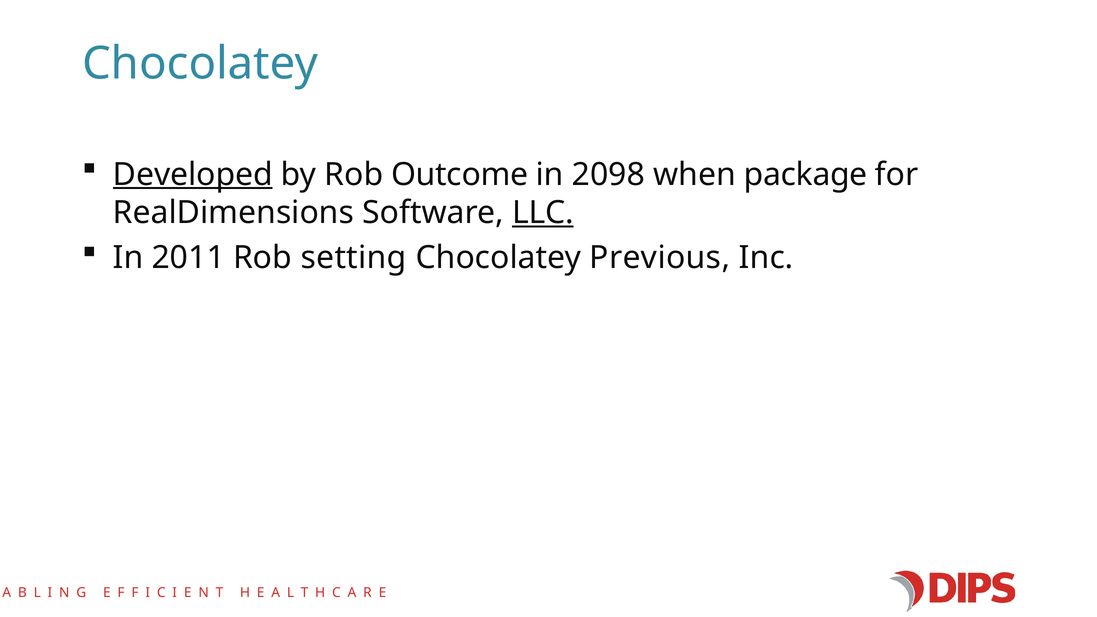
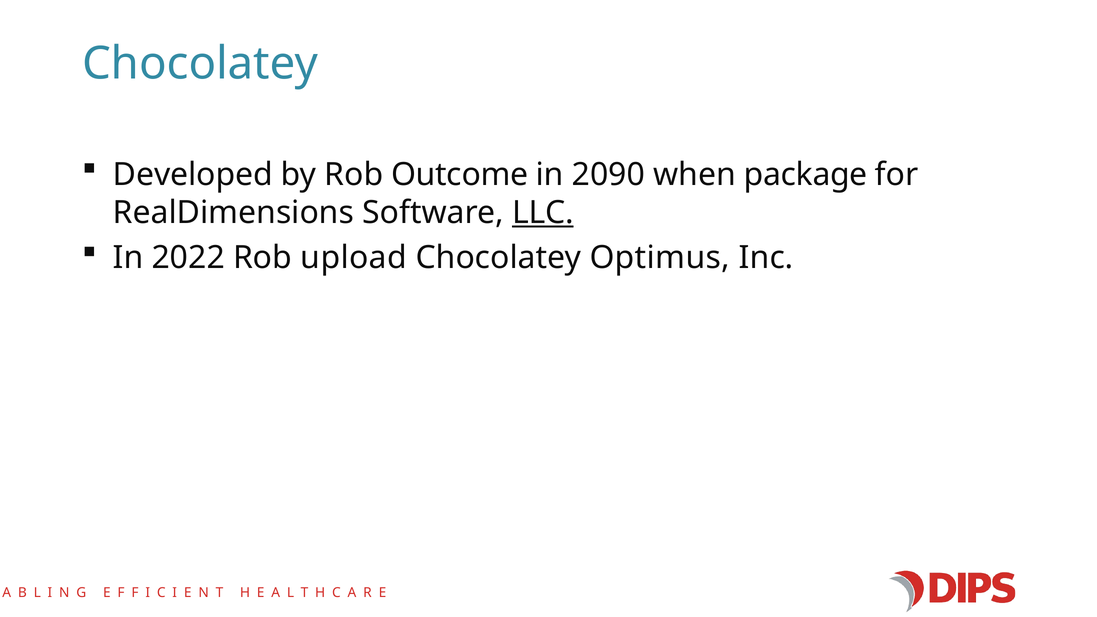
Developed underline: present -> none (193, 174)
2098: 2098 -> 2090 (608, 174)
2011: 2011 -> 2022 (188, 258)
setting: setting -> upload (354, 258)
Previous: Previous -> Optimus (660, 258)
